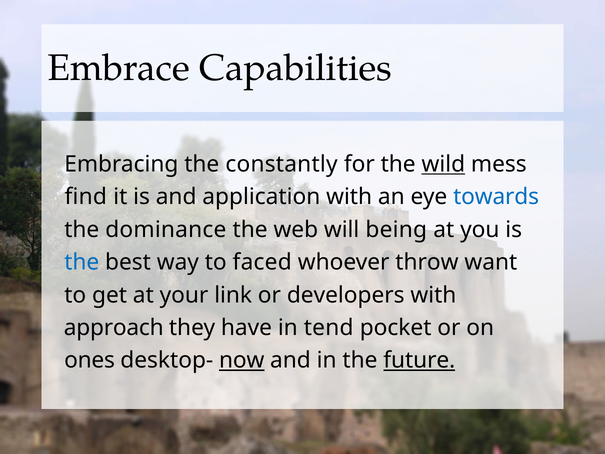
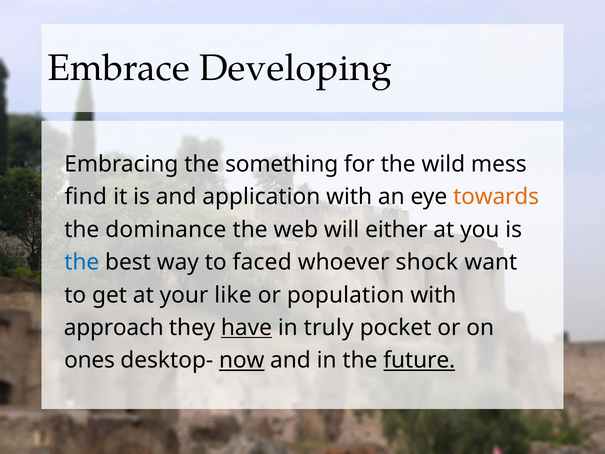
Capabilities: Capabilities -> Developing (295, 68)
constantly: constantly -> something (282, 164)
wild underline: present -> none (443, 164)
towards colour: blue -> orange (496, 197)
being: being -> either (396, 229)
throw: throw -> shock (427, 262)
link: link -> like (233, 295)
developers: developers -> population (346, 295)
have underline: none -> present (246, 328)
tend: tend -> truly (329, 328)
